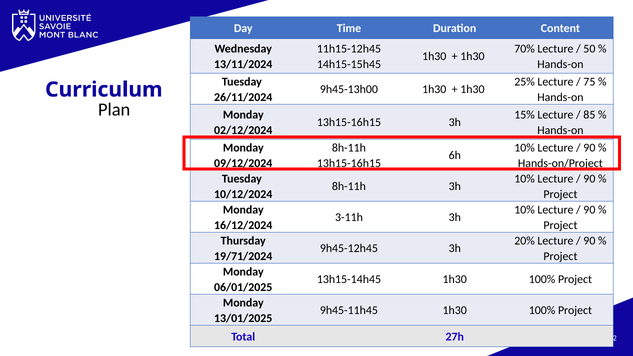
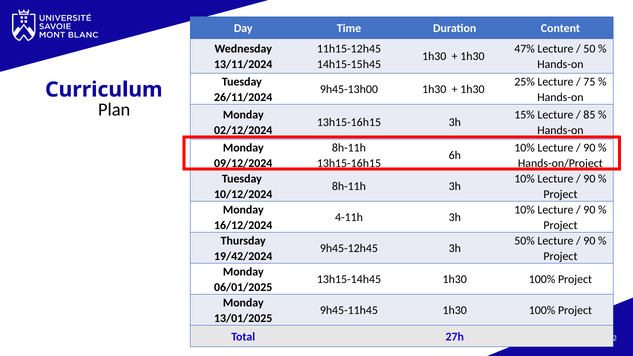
70%: 70% -> 47% (525, 49)
3-11h: 3-11h -> 4-11h (349, 217)
20%: 20% -> 50% (525, 241)
19/71/2024: 19/71/2024 -> 19/42/2024 (243, 256)
